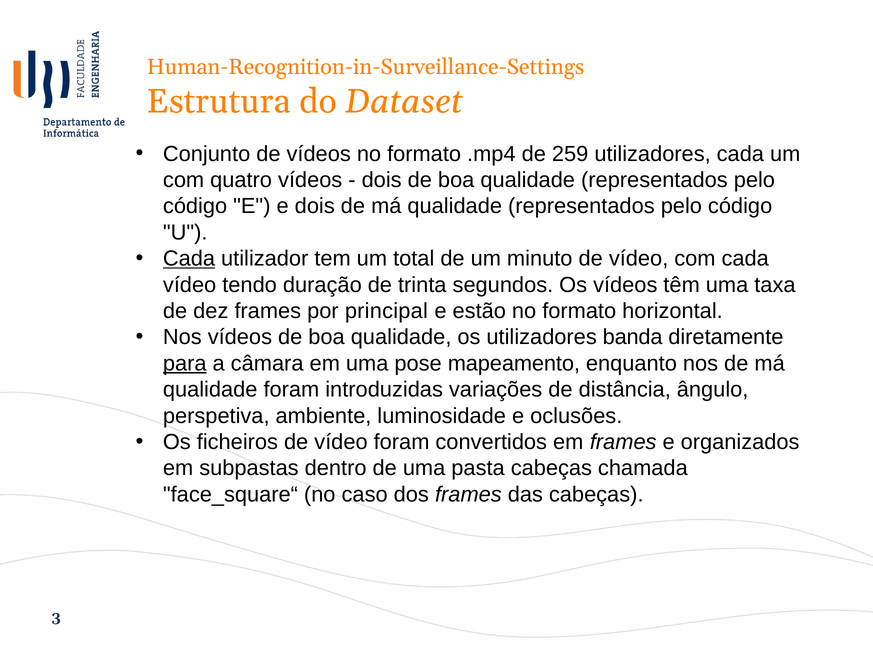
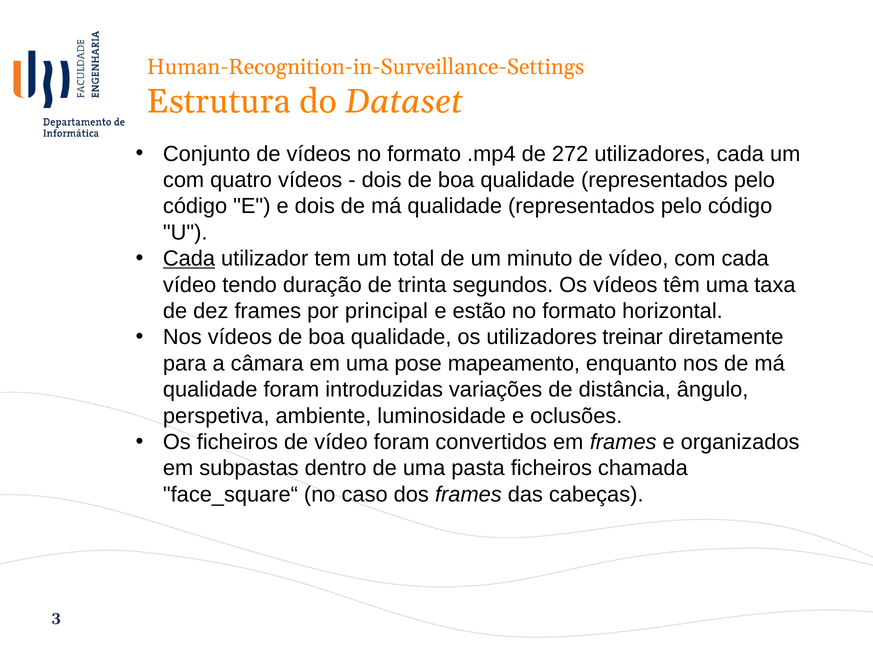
259: 259 -> 272 (570, 154)
banda: banda -> treinar (633, 337)
para underline: present -> none (185, 363)
pasta cabeças: cabeças -> ficheiros (551, 468)
